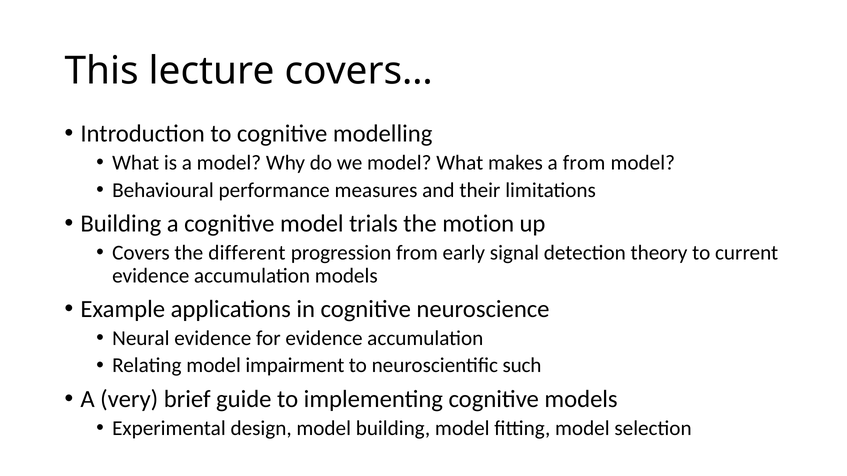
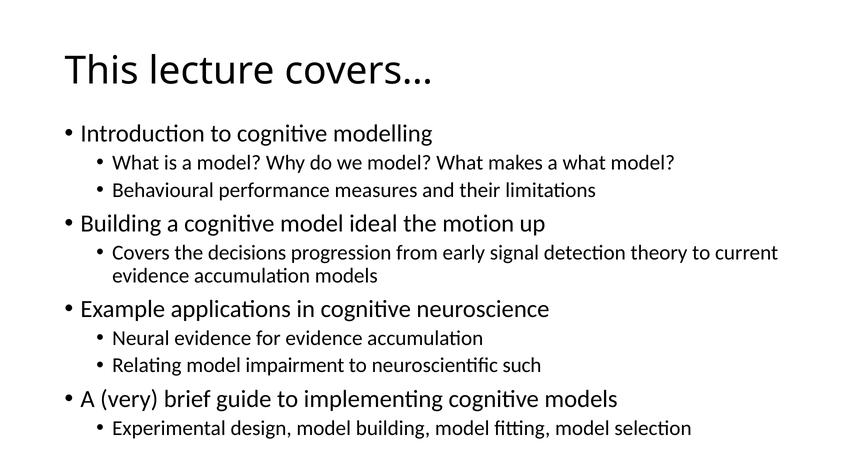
a from: from -> what (584, 163)
trials: trials -> ideal (373, 224)
different: different -> decisions (247, 253)
